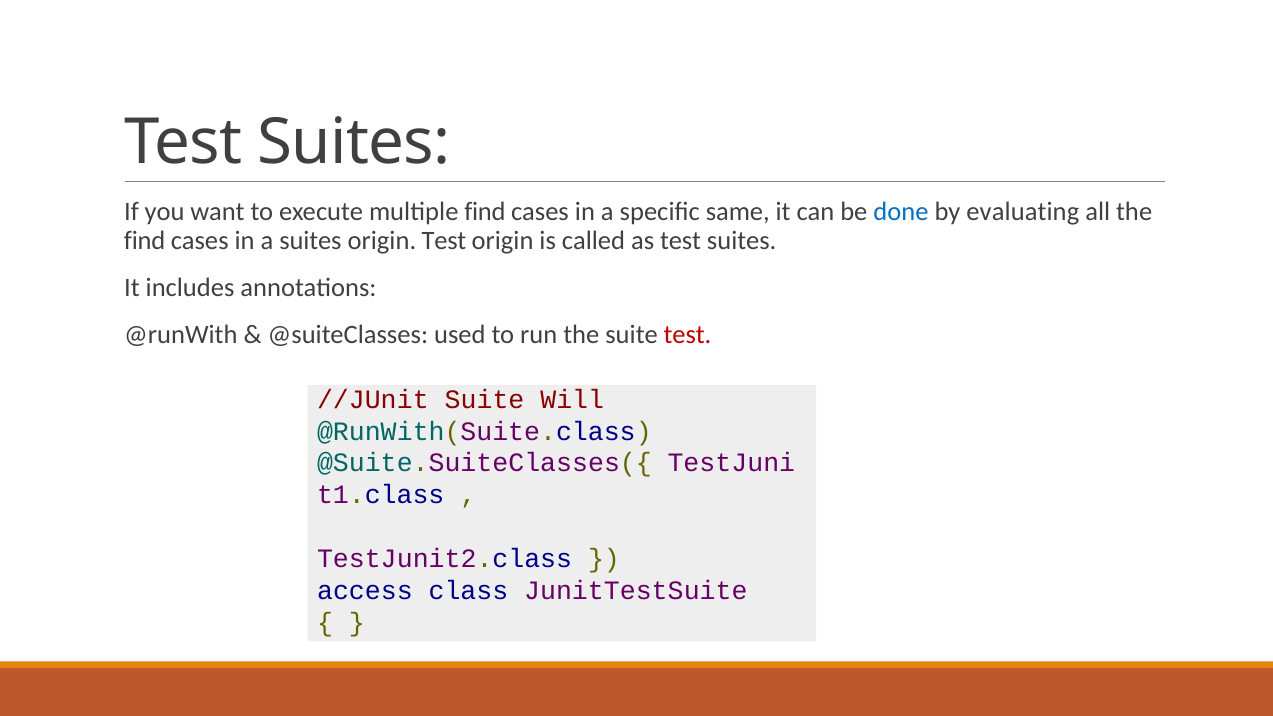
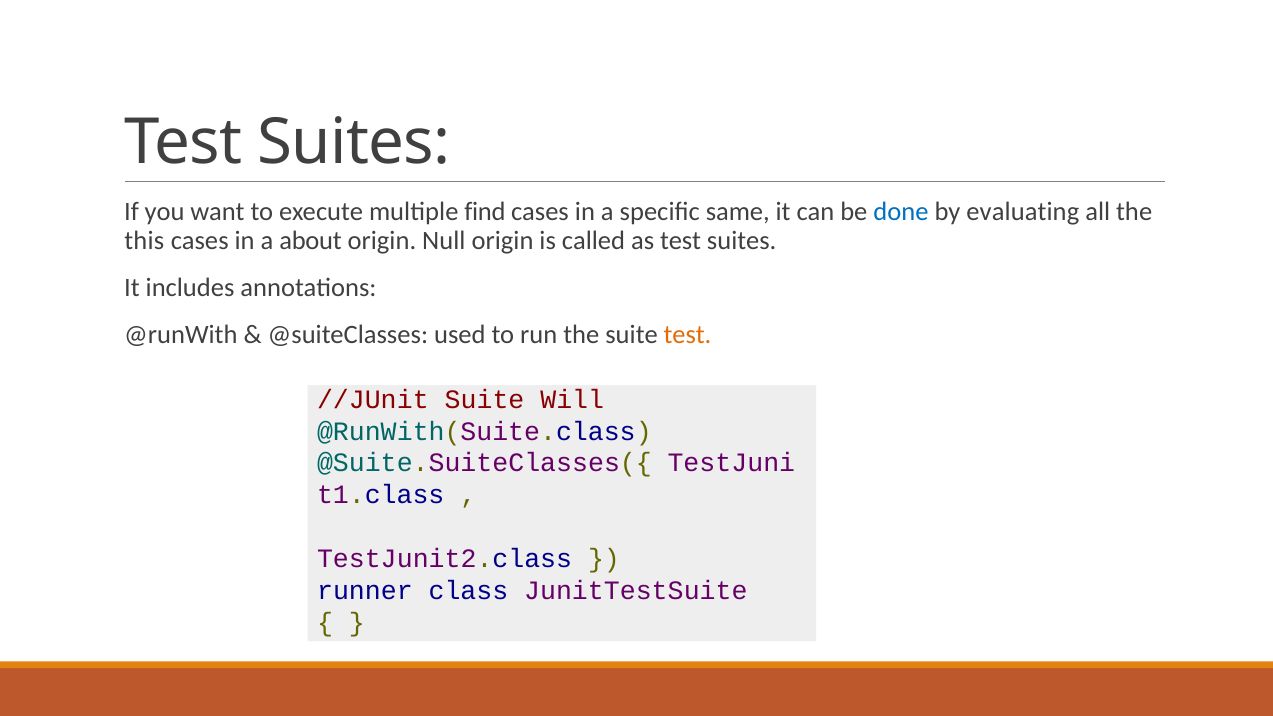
find: find -> this (144, 240)
a suites: suites -> about (311, 240)
origin Test: Test -> Null (444, 240)
test colour: red -> orange (687, 335)
access: access -> runner (365, 591)
